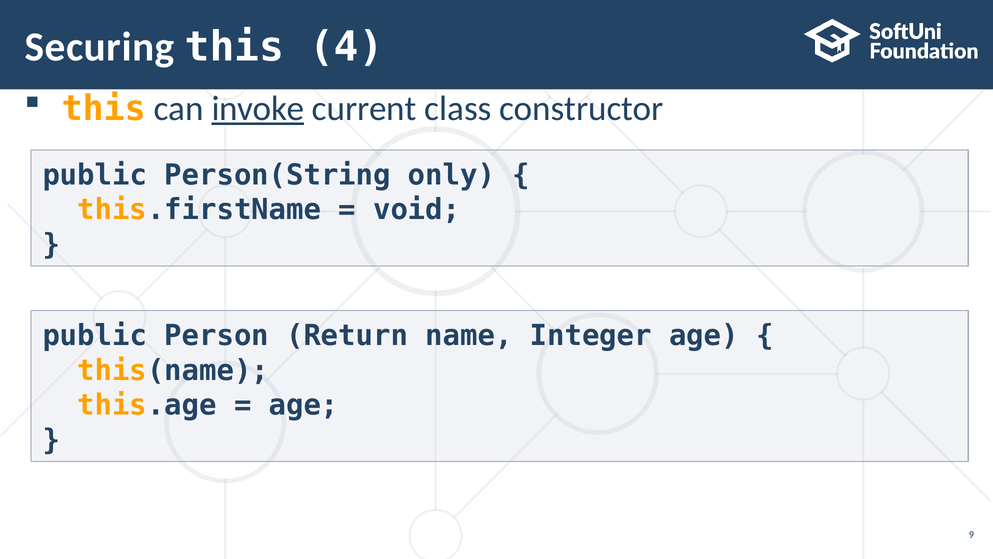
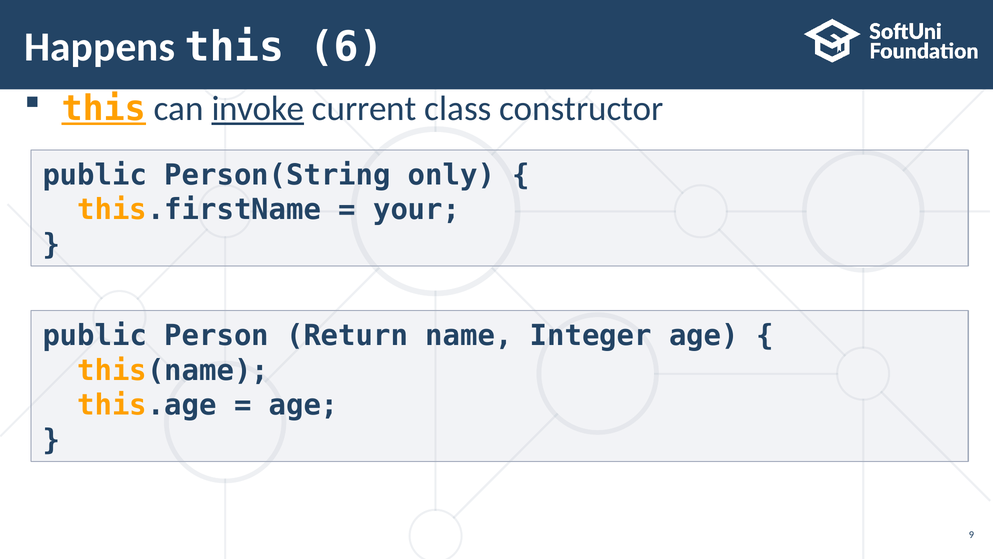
Securing: Securing -> Happens (100, 47)
4: 4 -> 6 (346, 47)
this underline: none -> present (104, 109)
void: void -> your (417, 210)
